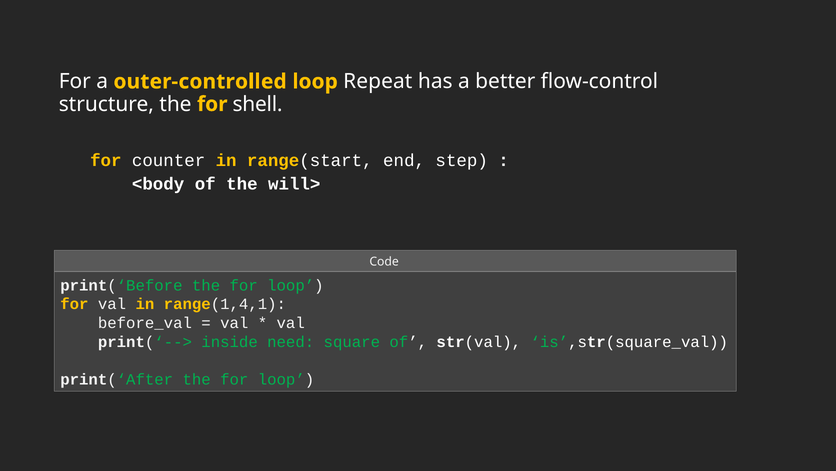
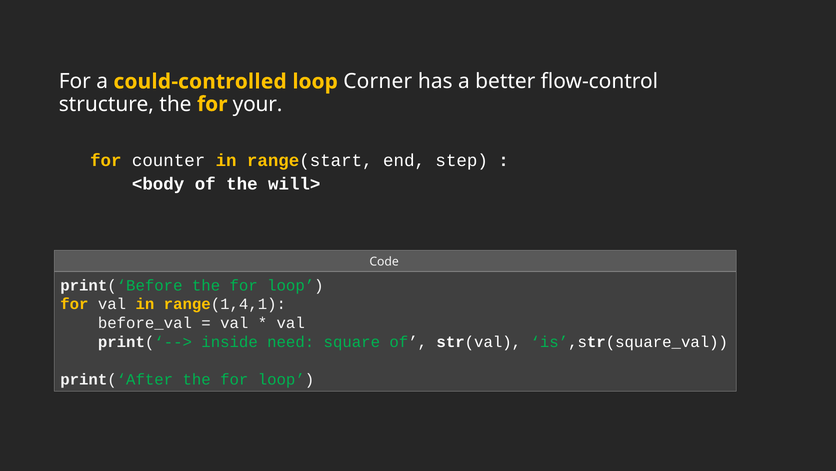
outer-controlled: outer-controlled -> could-controlled (200, 81)
Repeat: Repeat -> Corner (378, 81)
shell: shell -> your (258, 104)
